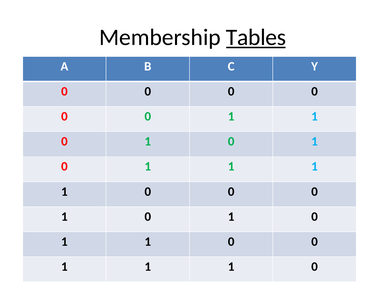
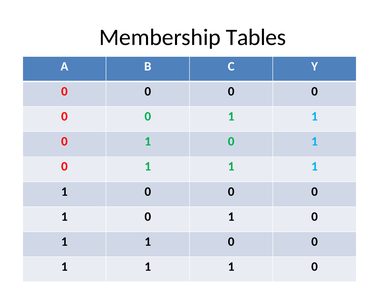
Tables underline: present -> none (256, 37)
